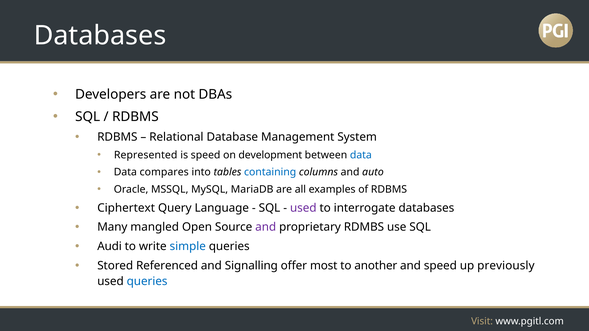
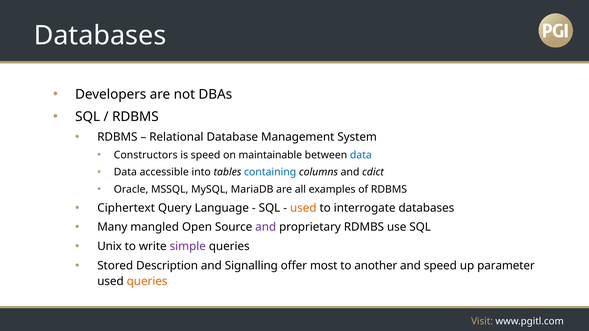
Represented: Represented -> Constructors (146, 155)
development: development -> maintainable (270, 155)
compares: compares -> accessible (164, 172)
auto: auto -> cdict (373, 172)
used colour: purple -> orange (303, 208)
Audi: Audi -> Unix (110, 247)
simple colour: blue -> purple (188, 247)
Referenced: Referenced -> Description (167, 266)
previously: previously -> parameter (506, 266)
queries colour: blue -> orange (147, 282)
